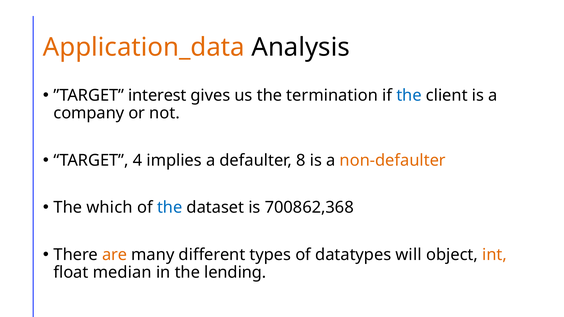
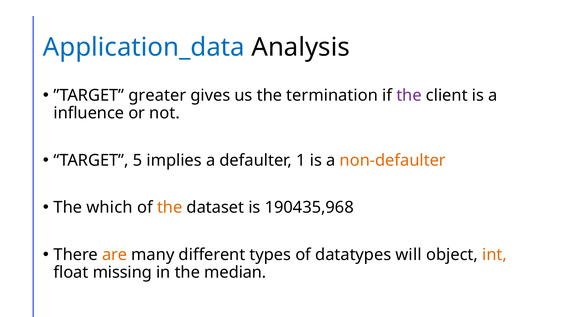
Application_data colour: orange -> blue (144, 47)
interest: interest -> greater (157, 95)
the colour: blue -> purple (409, 95)
company: company -> influence (89, 113)
4: 4 -> 5 (138, 160)
8: 8 -> 1 (301, 160)
the colour: blue -> orange (170, 208)
700862,368: 700862,368 -> 190435,968 (309, 208)
median: median -> missing (122, 273)
lending: lending -> median (235, 273)
